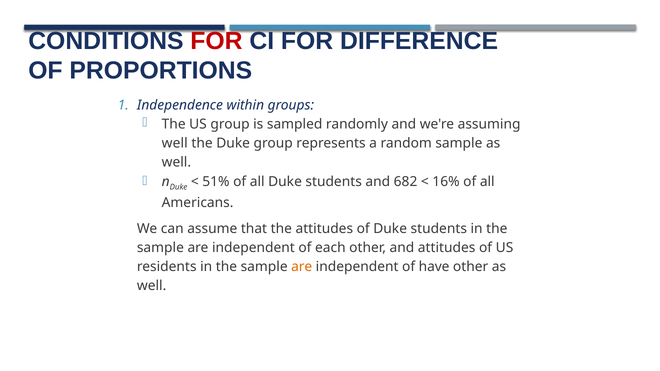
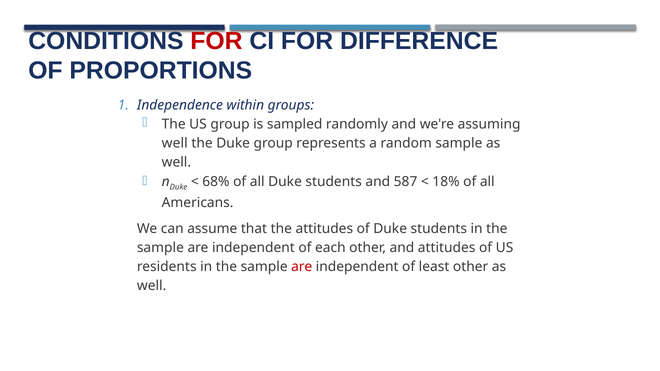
51%: 51% -> 68% (216, 182)
682: 682 -> 587 (406, 182)
16%: 16% -> 18% (446, 182)
are colour: orange -> red (302, 267)
have: have -> least (434, 267)
